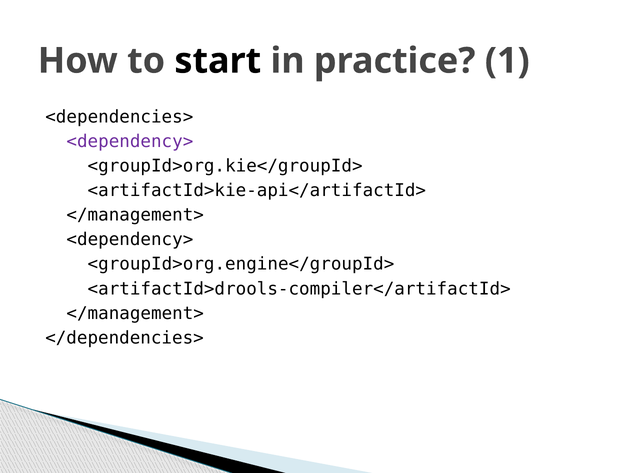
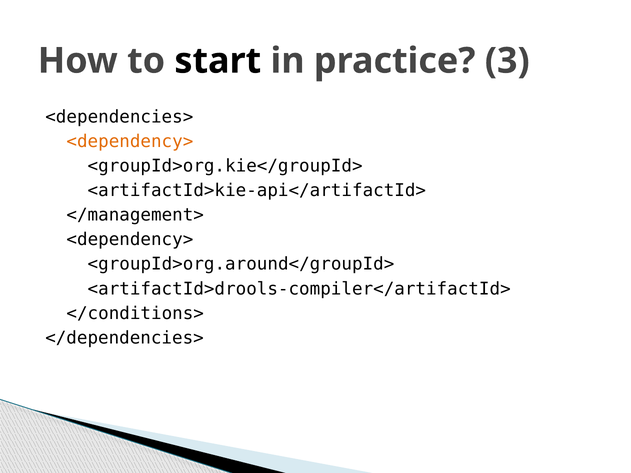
1: 1 -> 3 (507, 61)
<dependency> colour: purple -> orange (130, 142)
<groupId>org.engine</groupId>: <groupId>org.engine</groupId> -> <groupId>org.around</groupId> (241, 264)
</management>: </management> -> </conditions> (135, 313)
